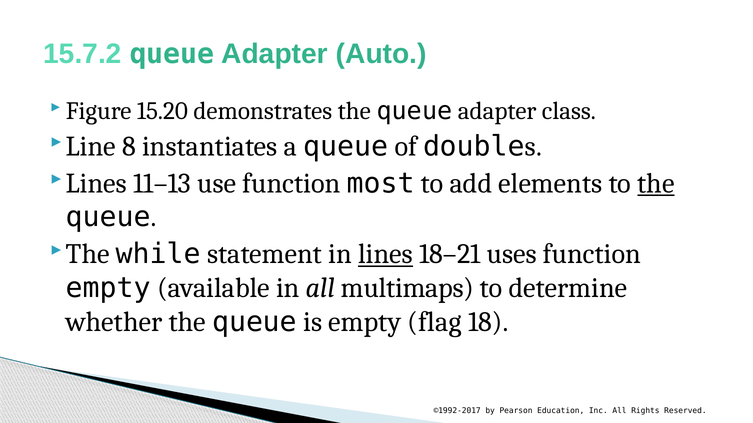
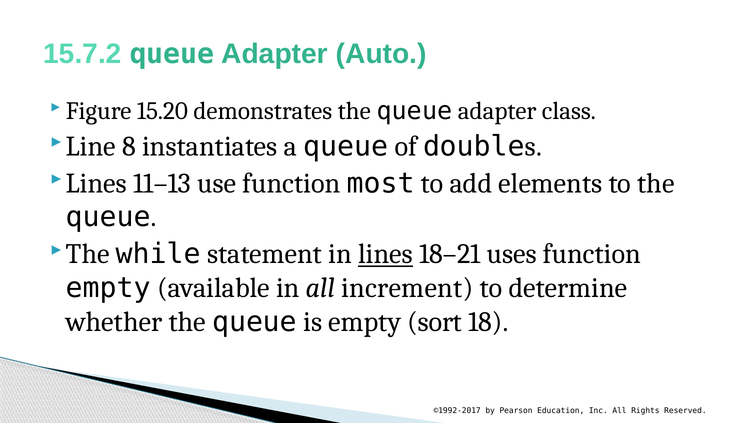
the underline: present -> none (656, 183)
multimaps: multimaps -> increment (407, 288)
flag: flag -> sort (435, 322)
